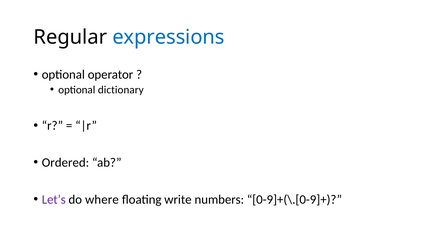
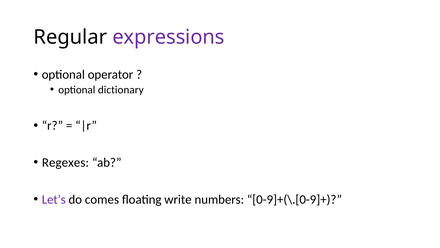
expressions colour: blue -> purple (168, 37)
Ordered: Ordered -> Regexes (65, 162)
where: where -> comes (102, 199)
